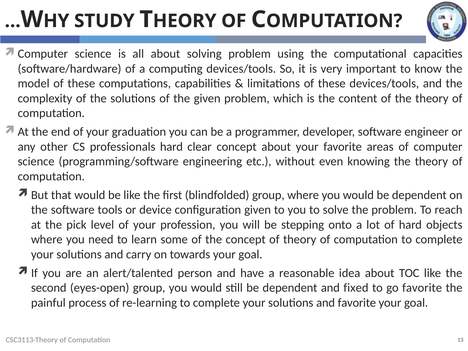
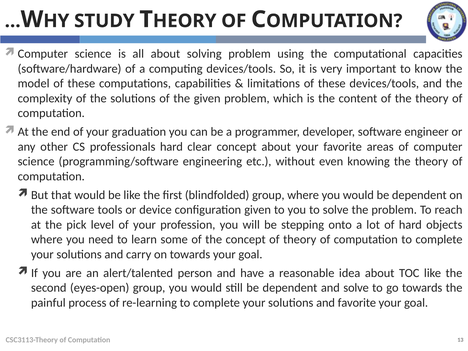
and fixed: fixed -> solve (356, 288)
go favorite: favorite -> towards (422, 288)
